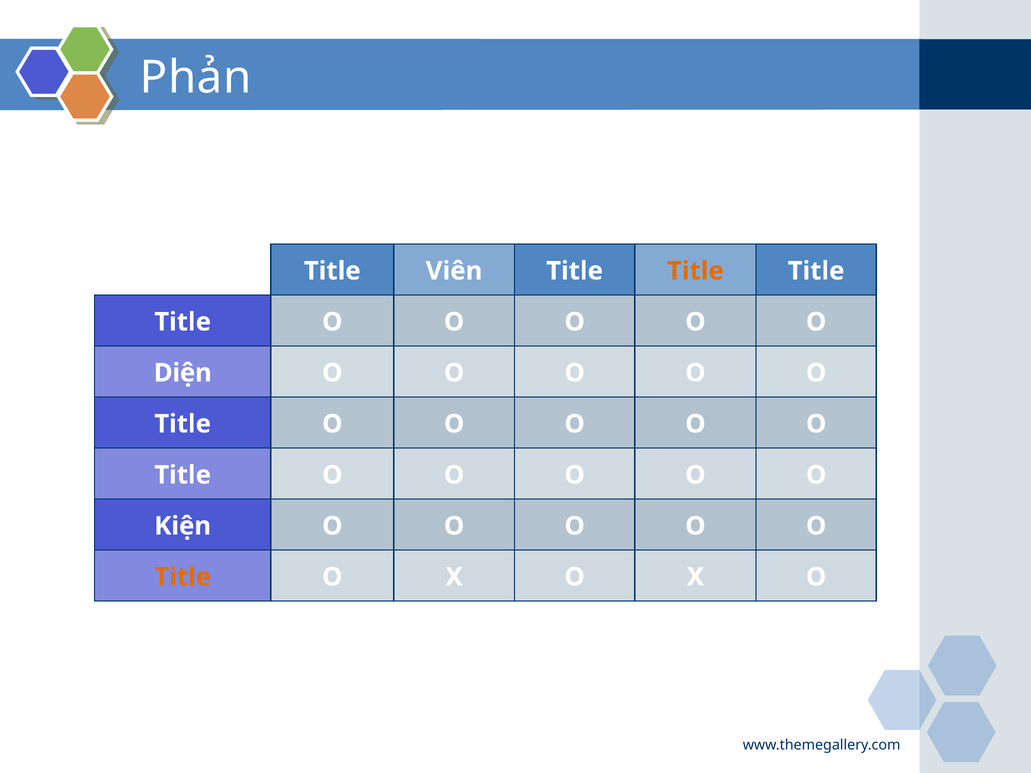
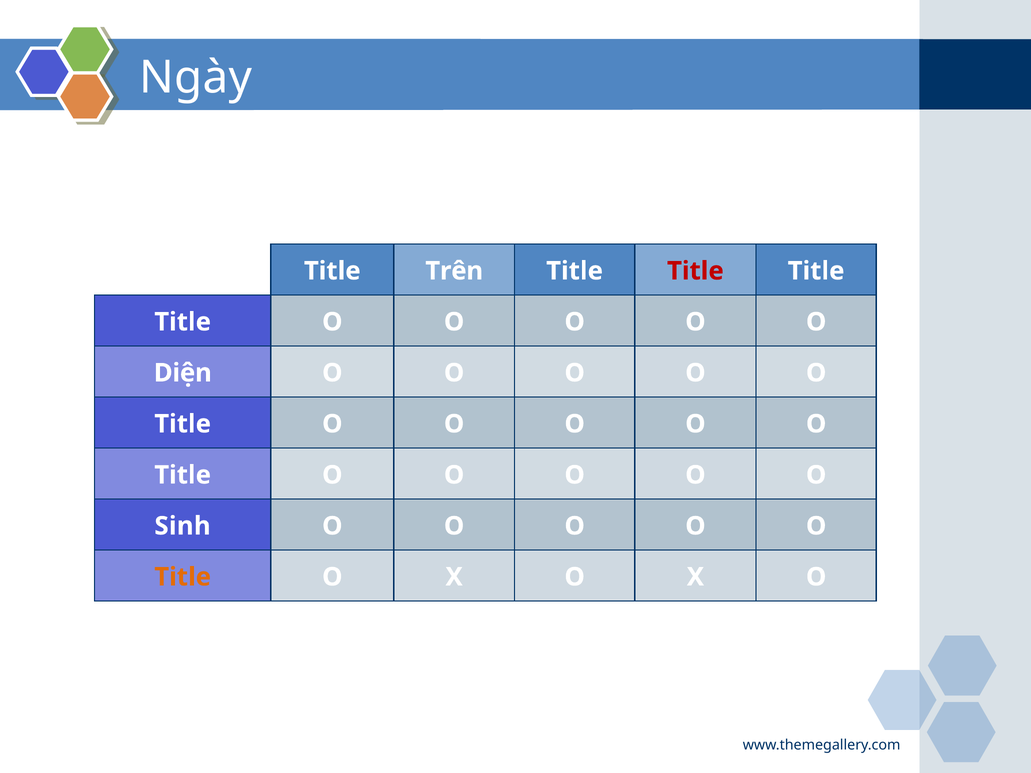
Phản: Phản -> Ngày (196, 78)
Viên: Viên -> Trên (454, 271)
Title colour: orange -> red (695, 271)
Kiện: Kiện -> Sinh (183, 526)
